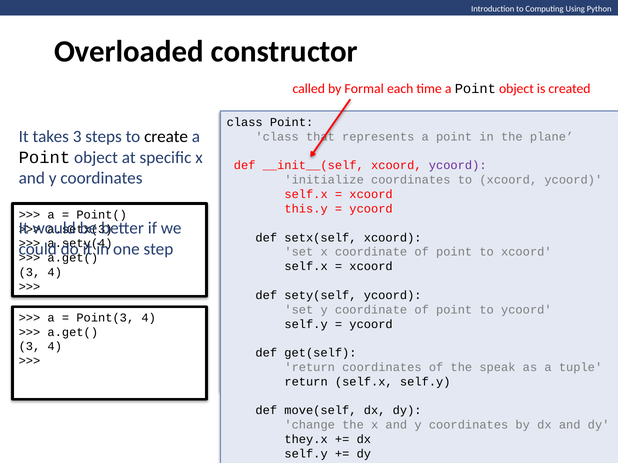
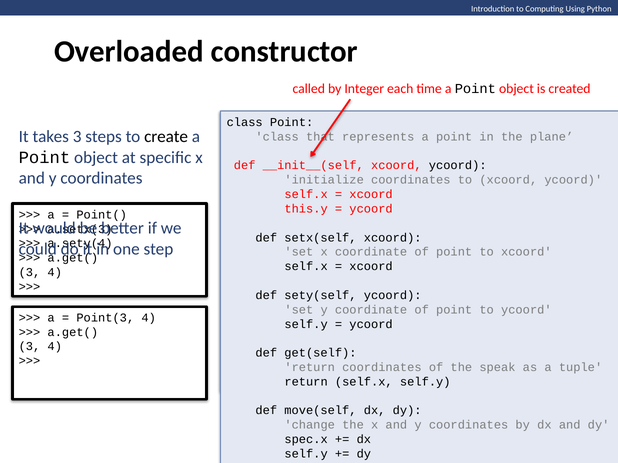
Formal: Formal -> Integer (364, 89)
ycoord colour: purple -> black (458, 166)
they.x: they.x -> spec.x (306, 440)
